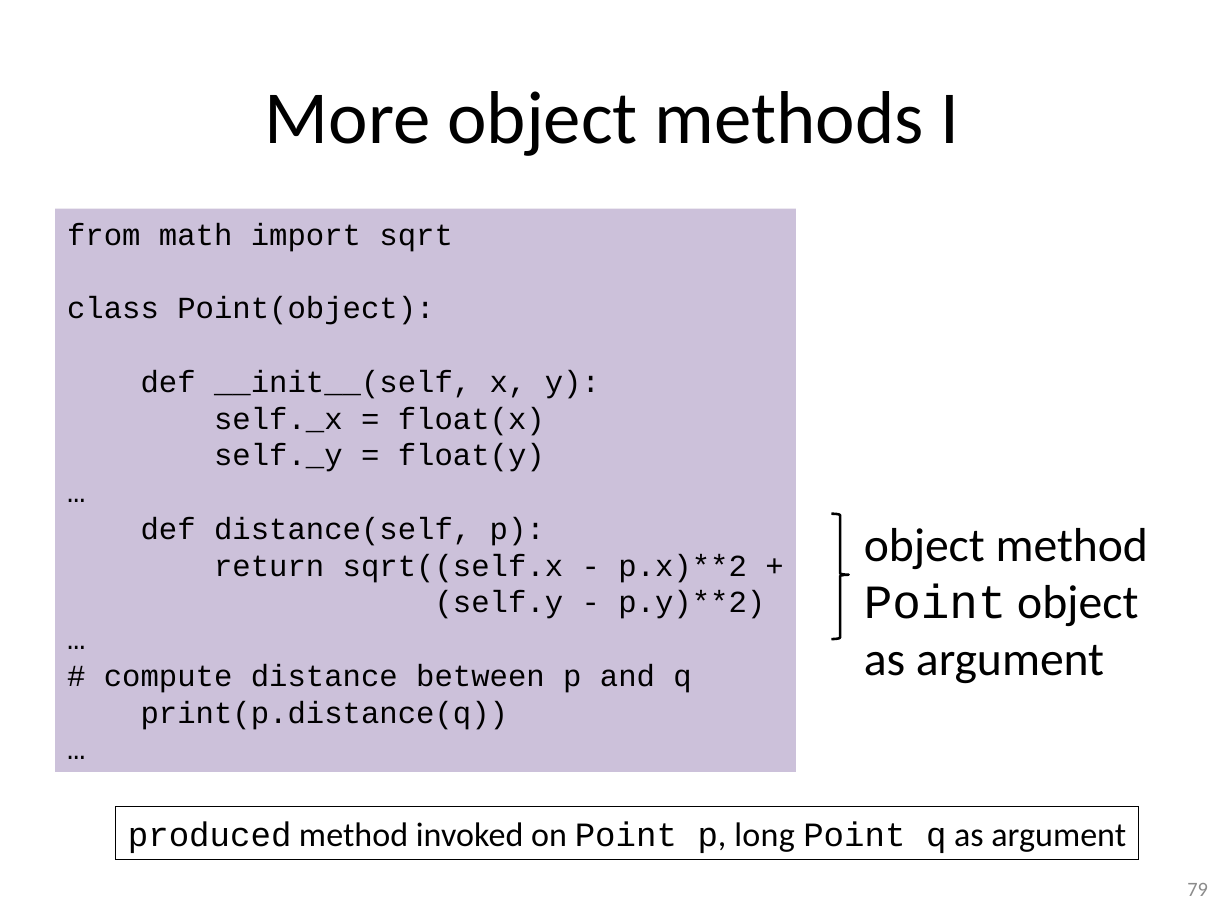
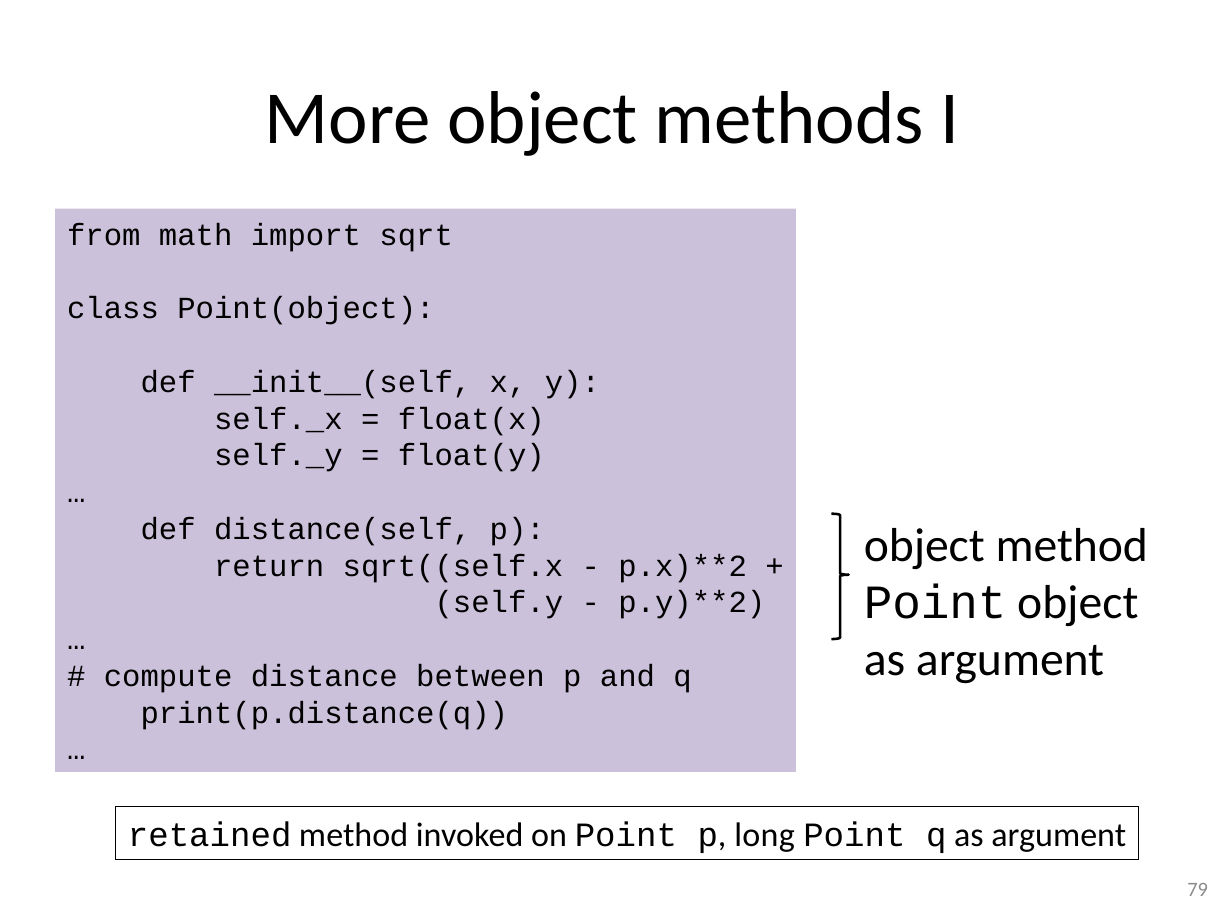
produced: produced -> retained (210, 836)
